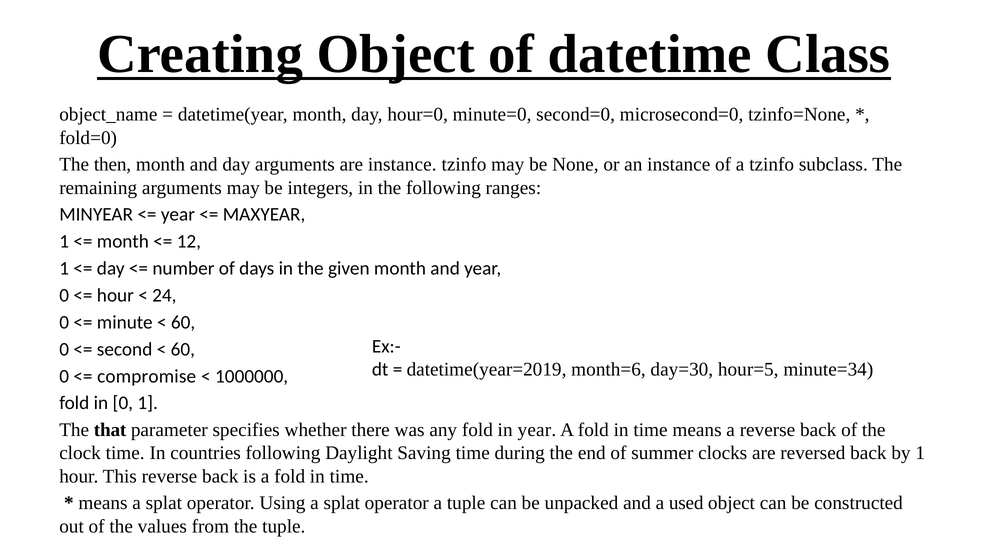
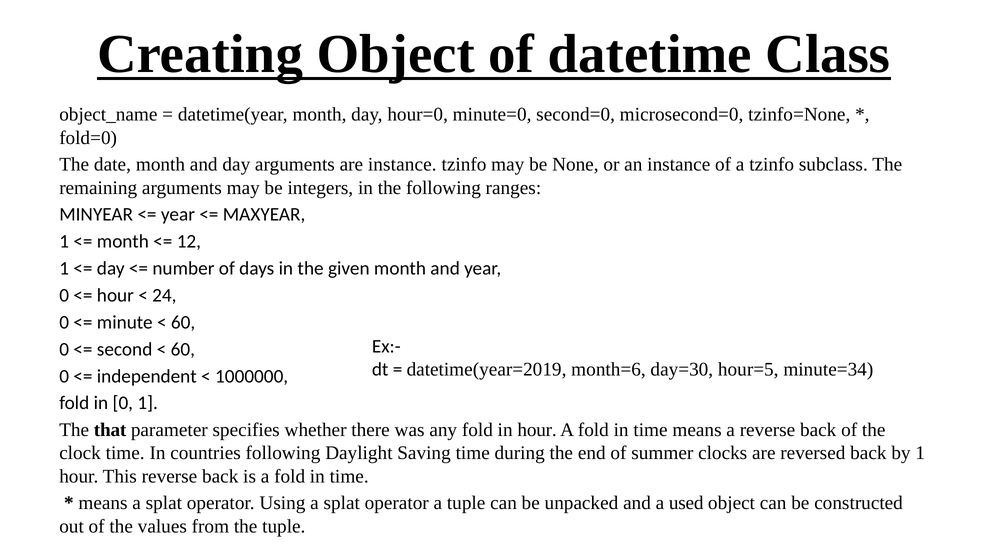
then: then -> date (112, 165)
compromise: compromise -> independent (147, 376)
in year: year -> hour (537, 430)
